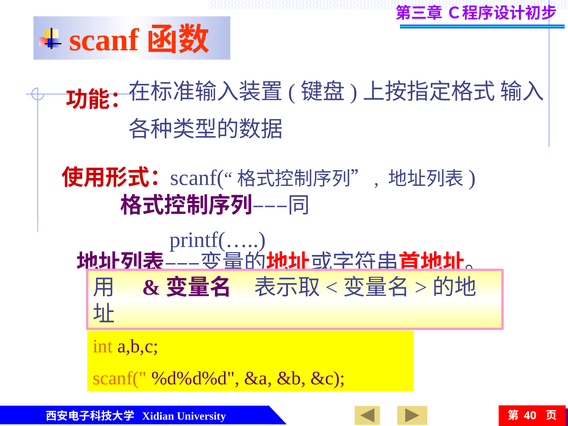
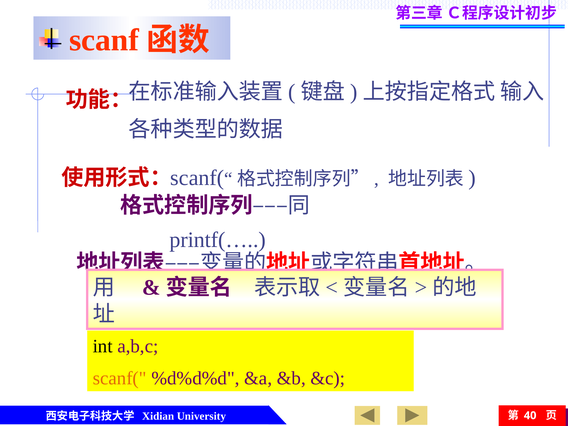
int colour: orange -> black (103, 346)
